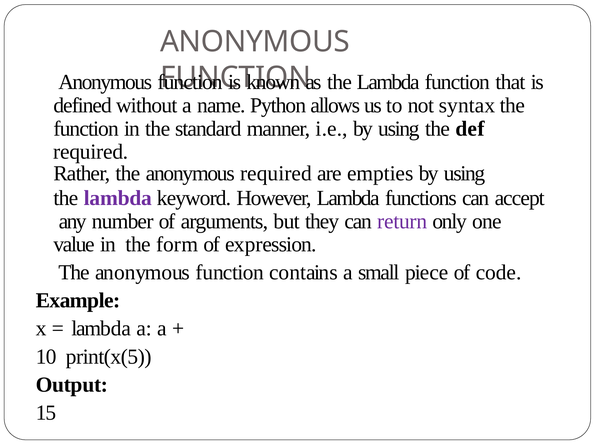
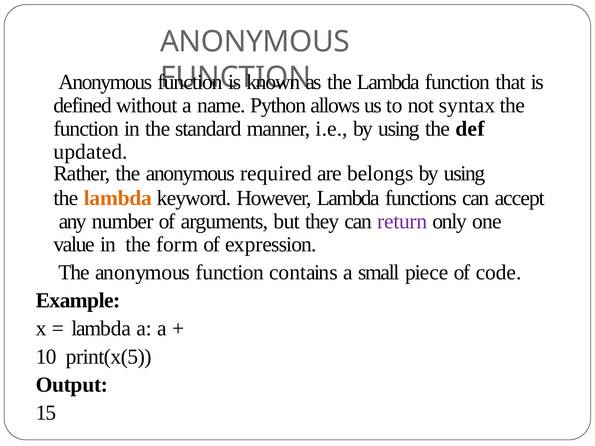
required: required -> updated (91, 152)
empties: empties -> belongs (380, 173)
lambda colour: purple -> orange (118, 198)
